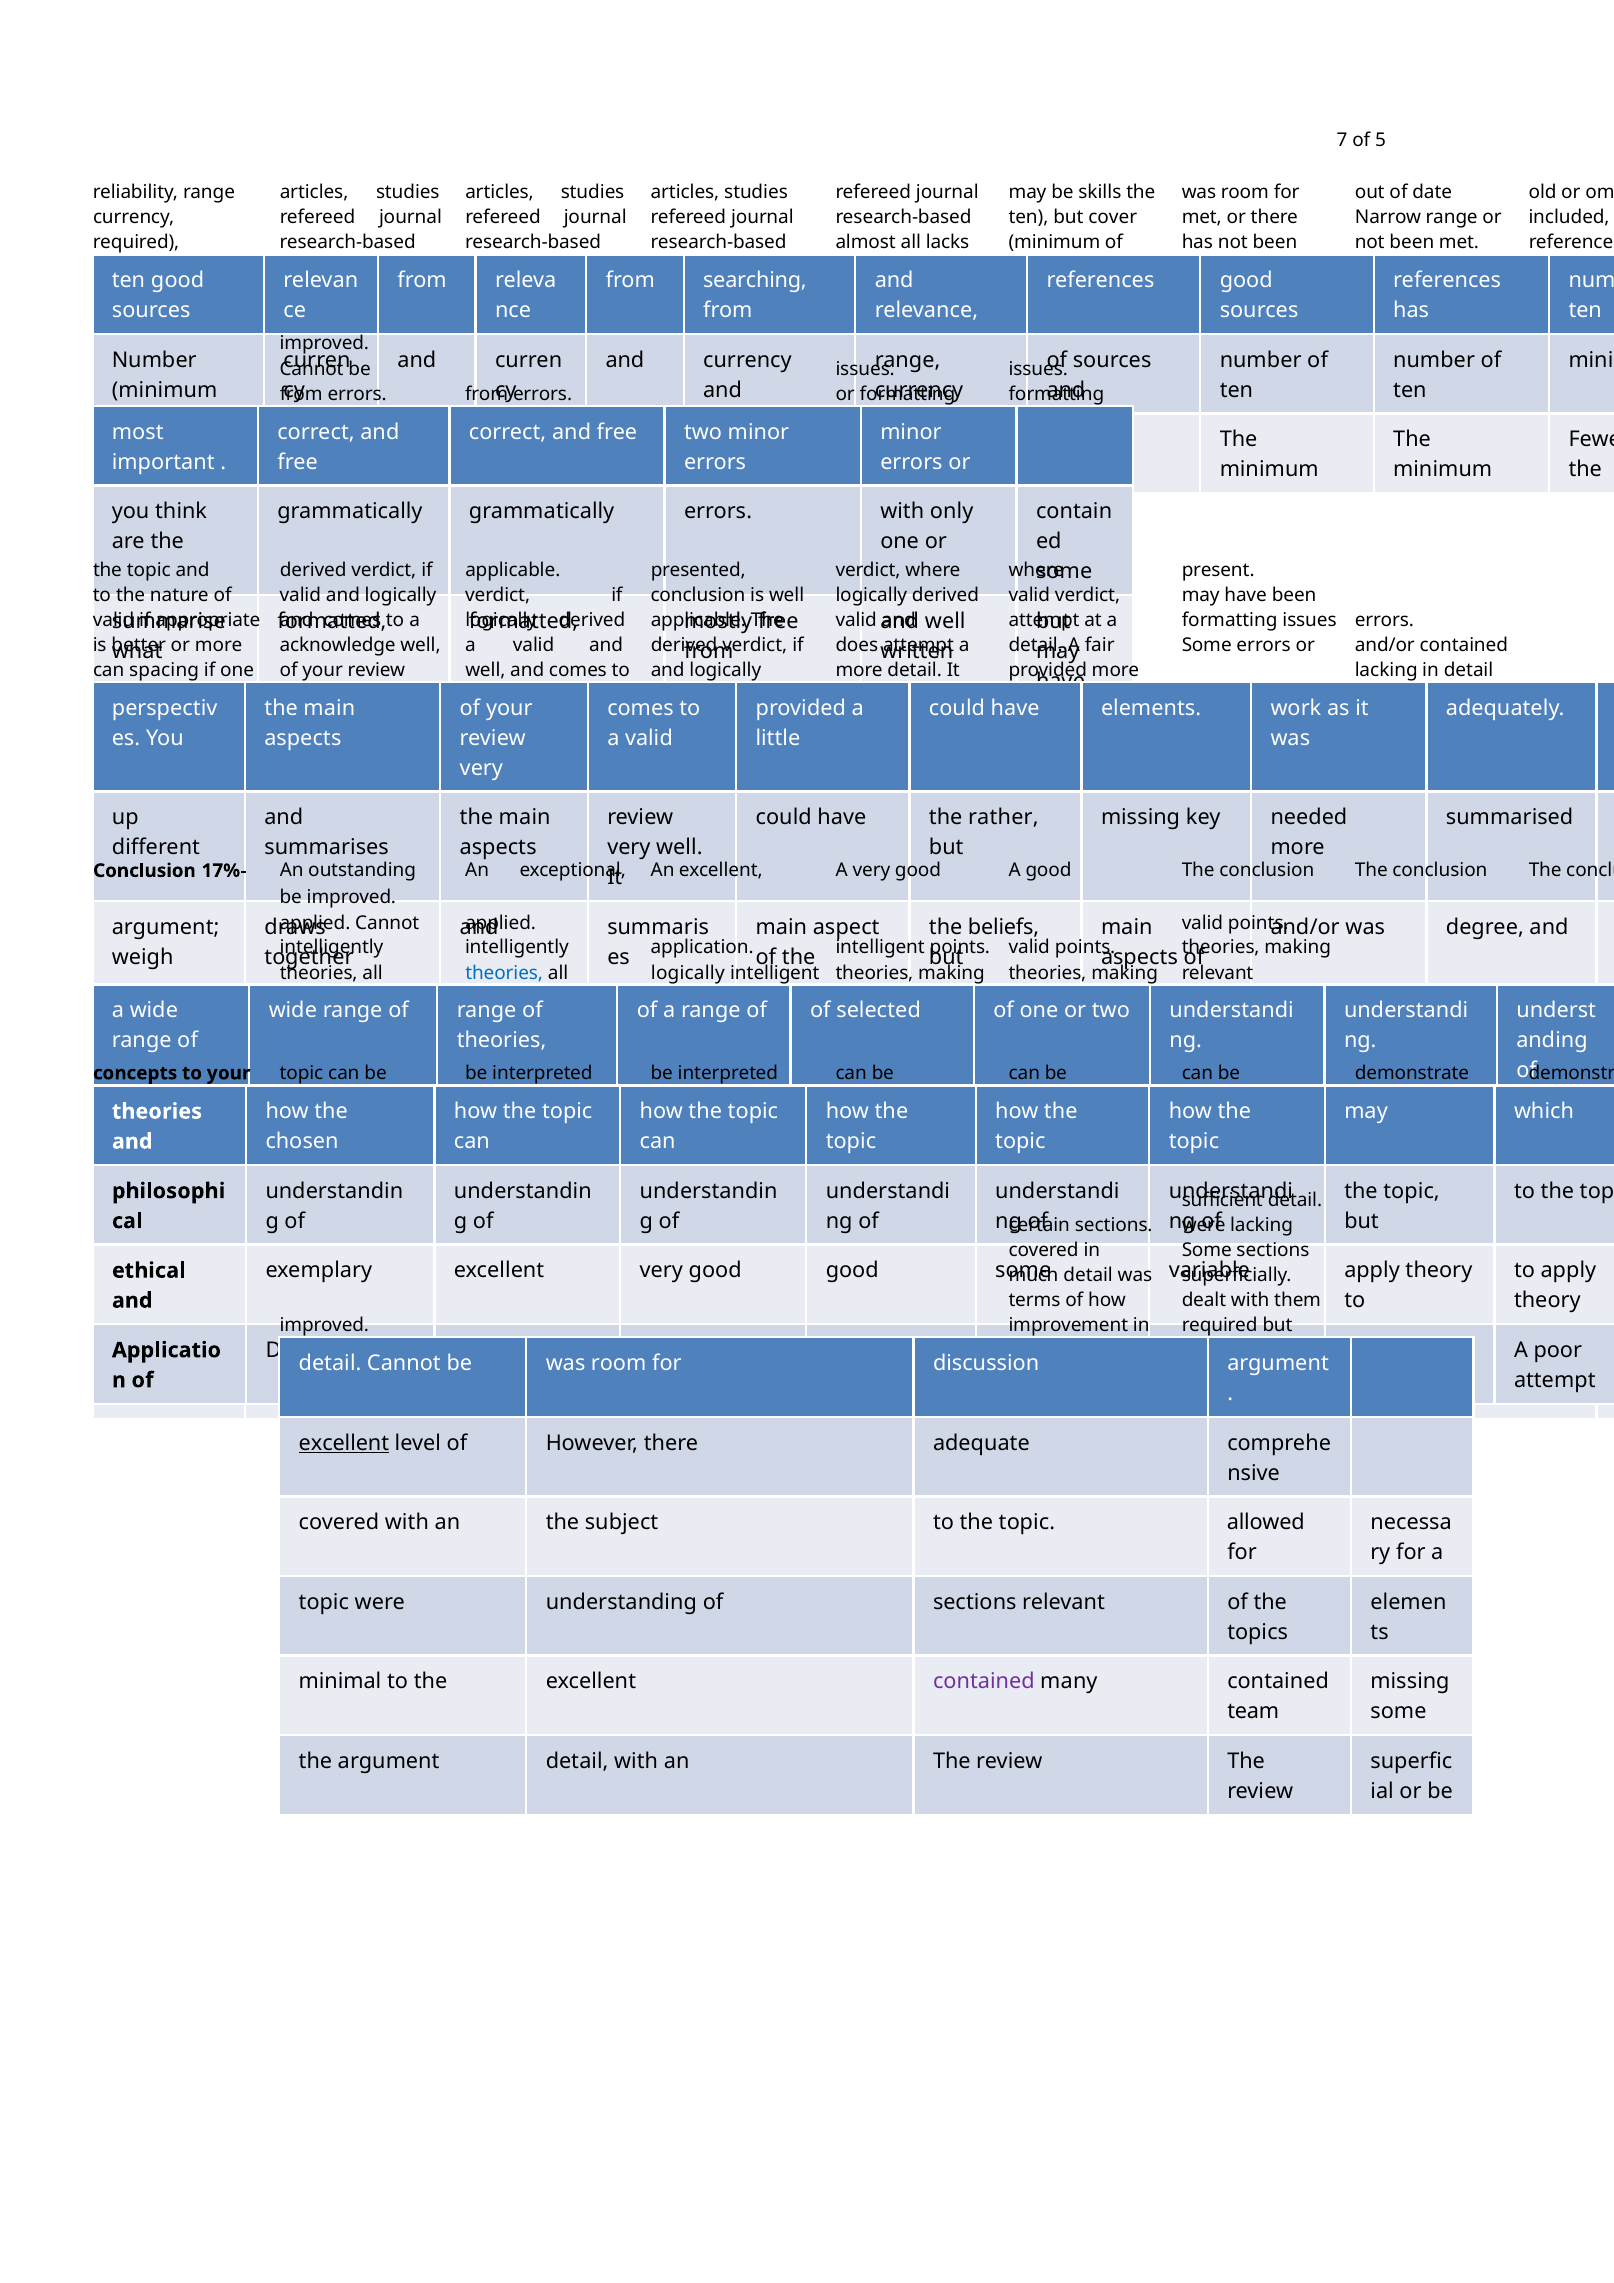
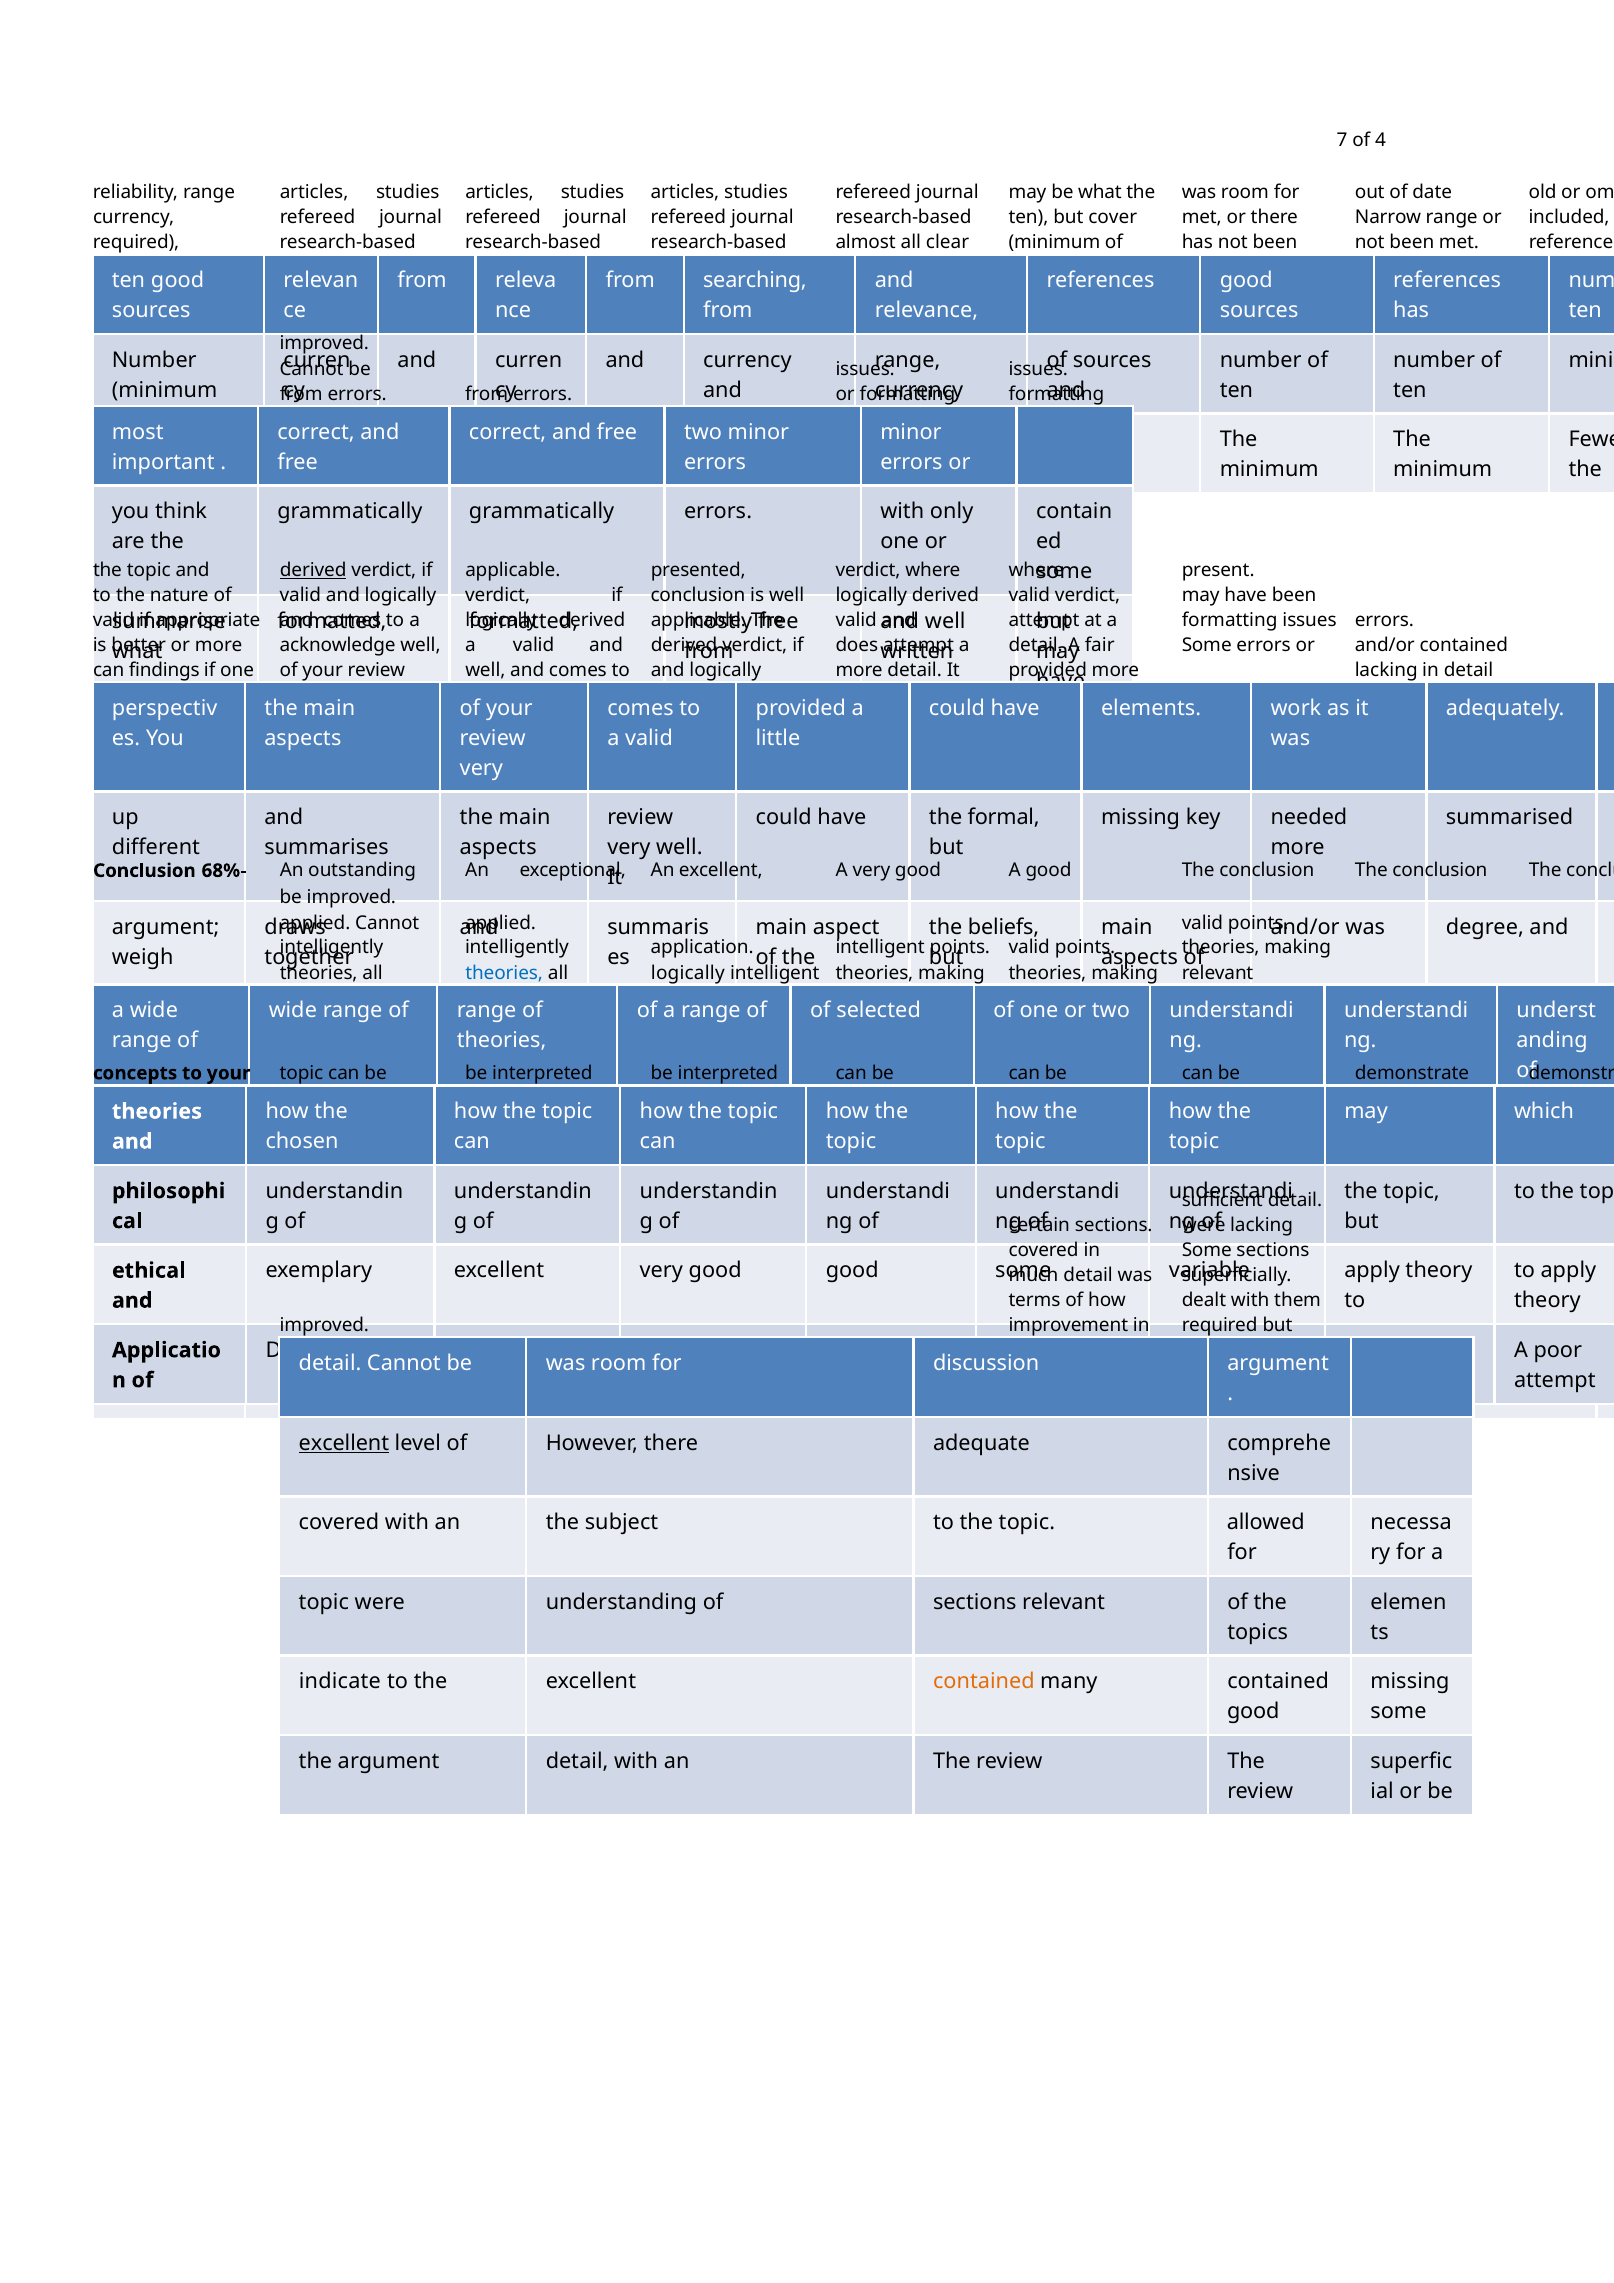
5: 5 -> 4 (1381, 140)
be skills: skills -> what (1100, 192)
all lacks: lacks -> clear (948, 242)
derived underline: none -> present (313, 570)
spacing: spacing -> findings (164, 670)
rather: rather -> formal (1004, 818)
17%-: 17%- -> 68%- (224, 871)
minimal: minimal -> indicate (340, 1682)
contained colour: purple -> orange (984, 1682)
team: team -> good (1253, 1712)
